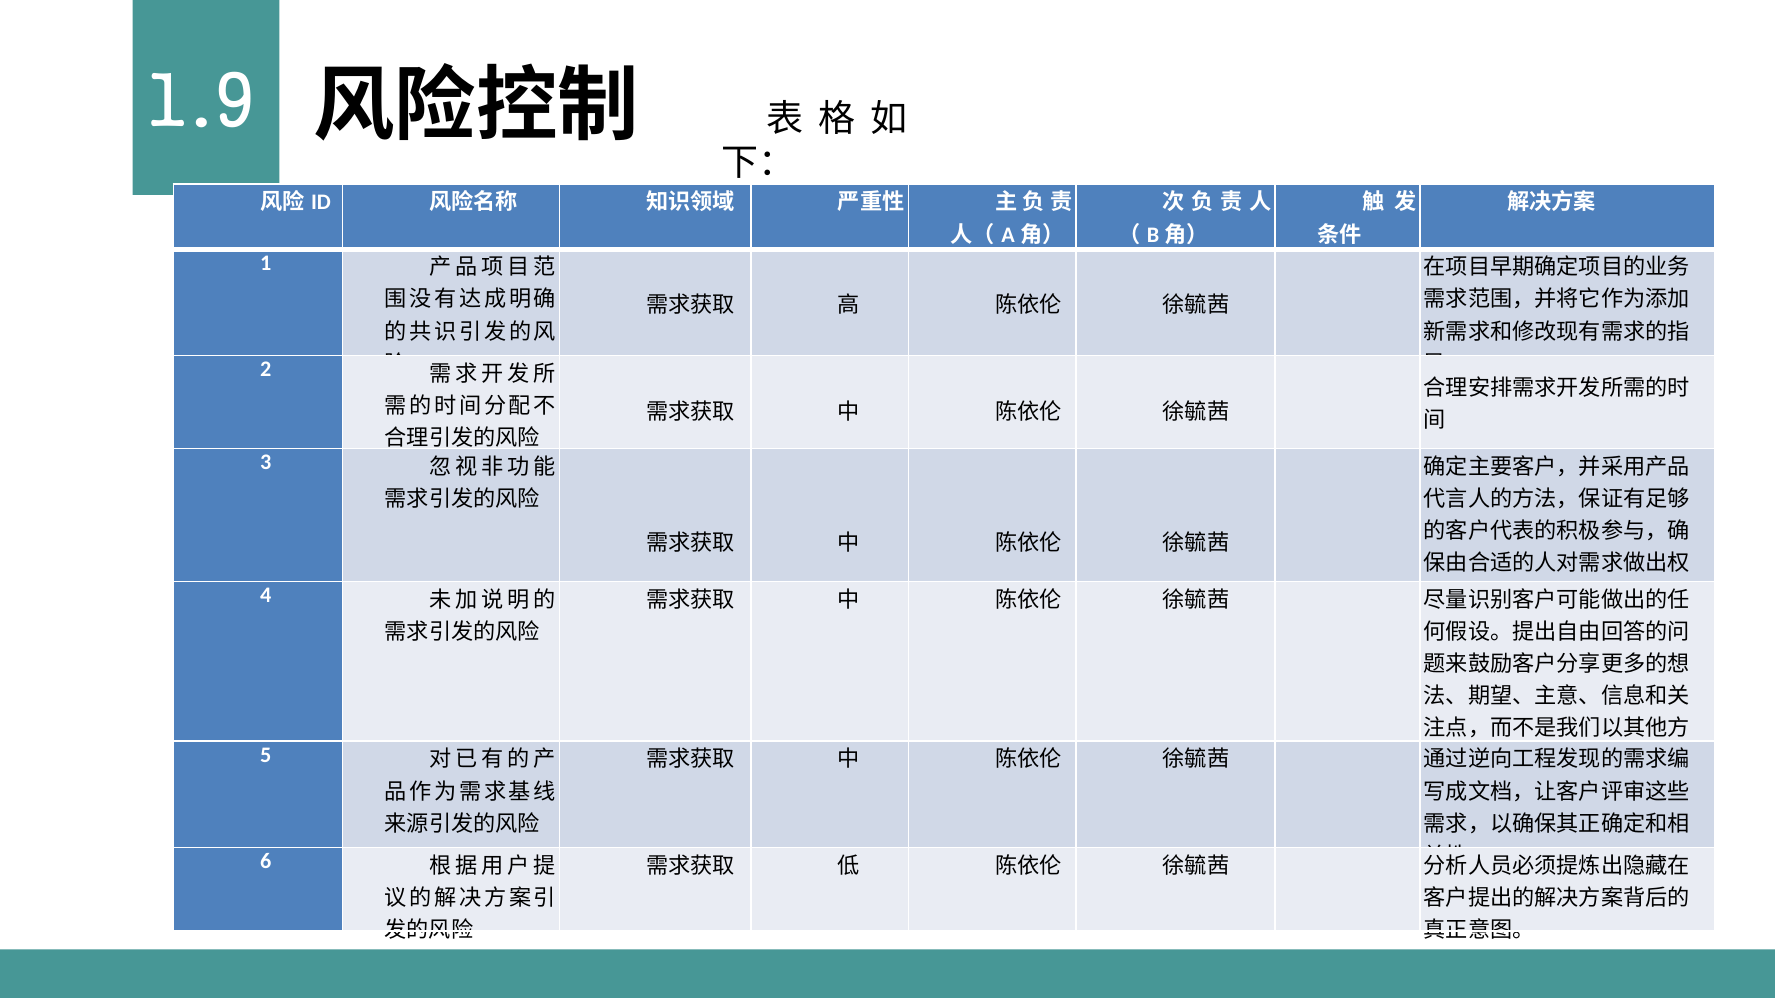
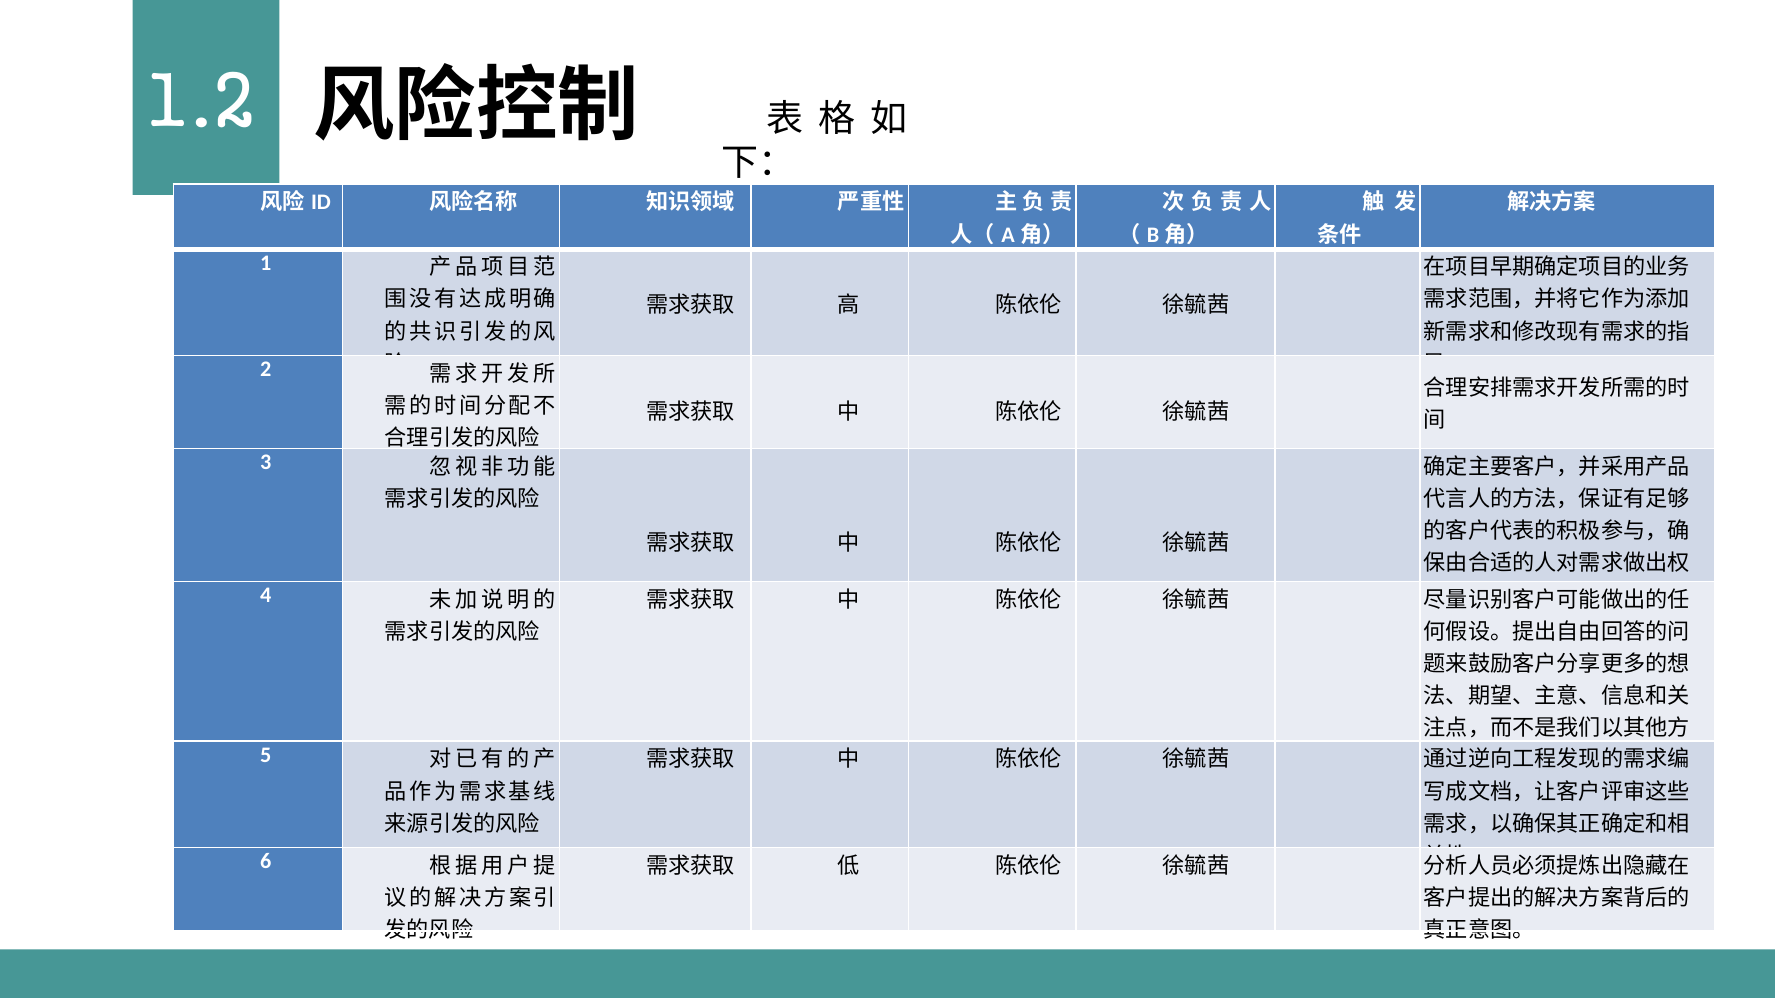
1.9: 1.9 -> 1.2 (201, 102)
